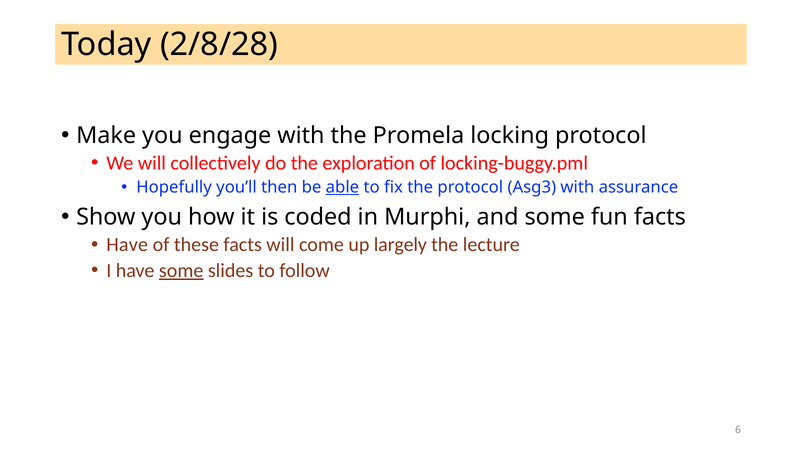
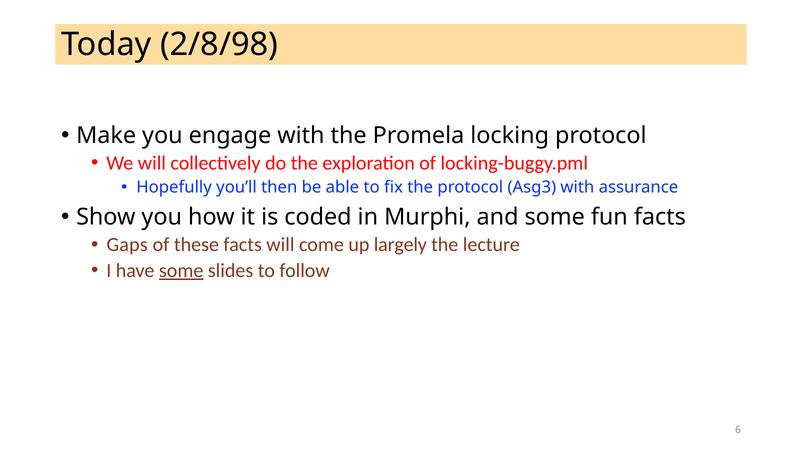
2/8/28: 2/8/28 -> 2/8/98 (219, 44)
able underline: present -> none (342, 187)
Have: Have -> Gaps (127, 245)
